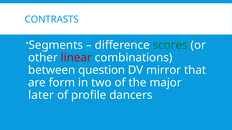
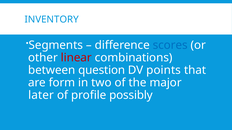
CONTRASTS: CONTRASTS -> INVENTORY (52, 20)
scores colour: green -> blue (170, 45)
mirror: mirror -> points (164, 70)
dancers: dancers -> possibly (131, 95)
